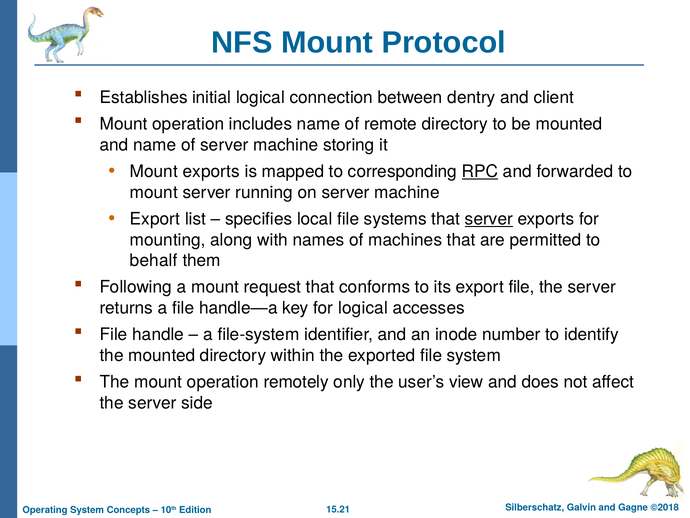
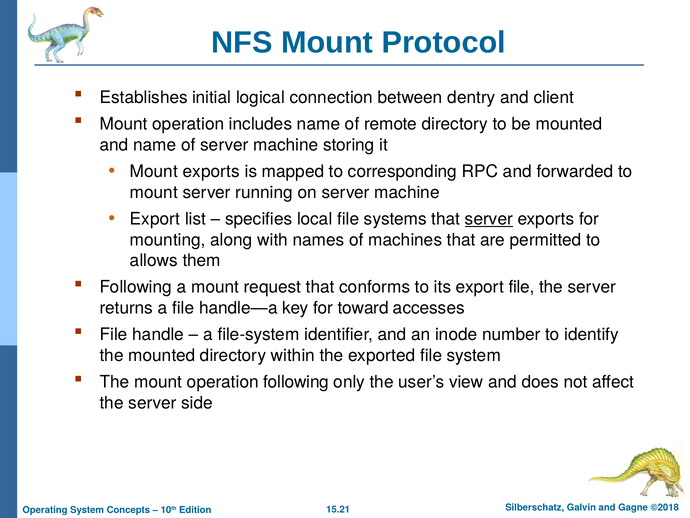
RPC underline: present -> none (480, 171)
behalf: behalf -> allows (154, 260)
for logical: logical -> toward (363, 308)
operation remotely: remotely -> following (296, 382)
